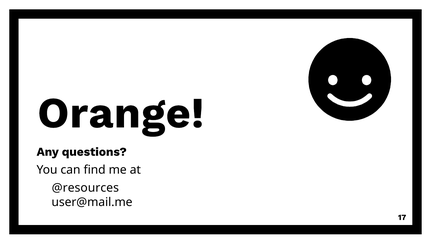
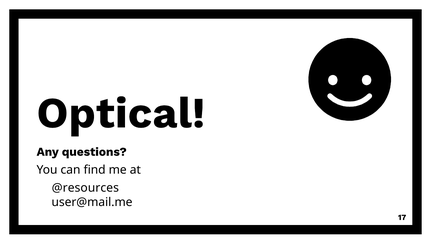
Orange: Orange -> Optical (121, 113)
